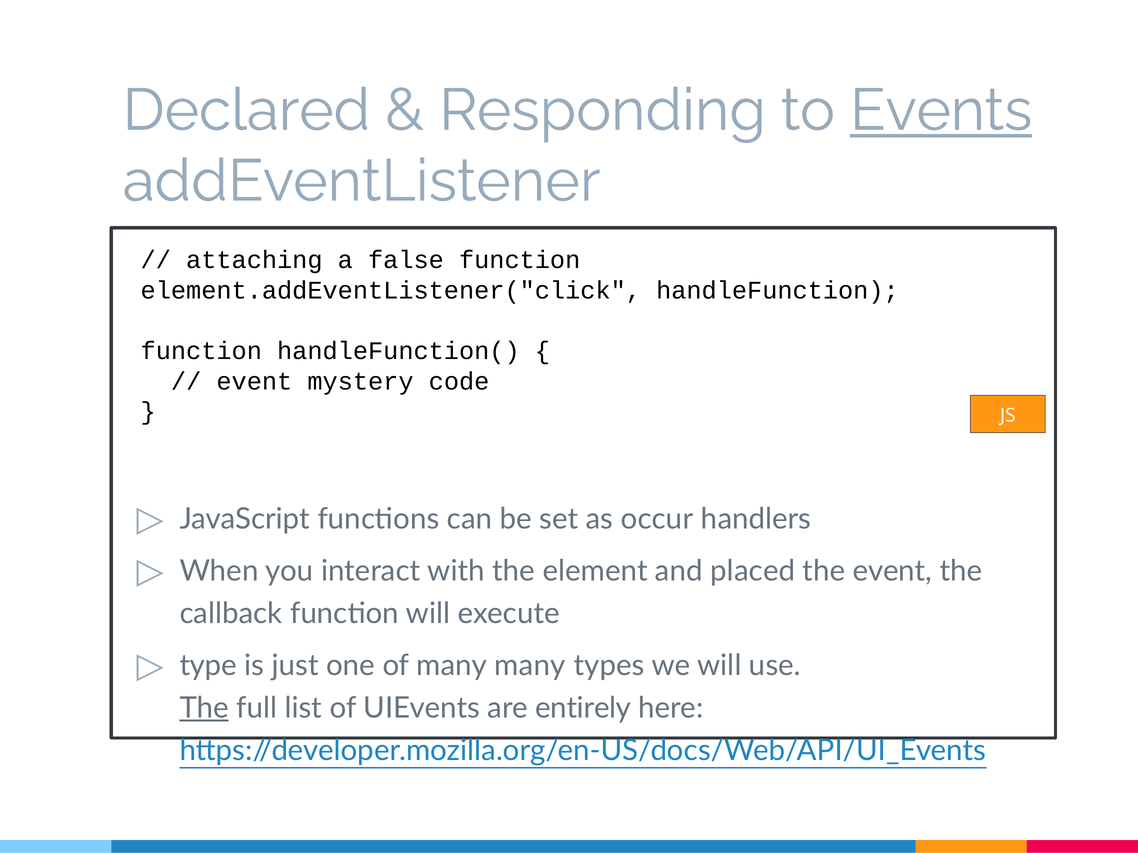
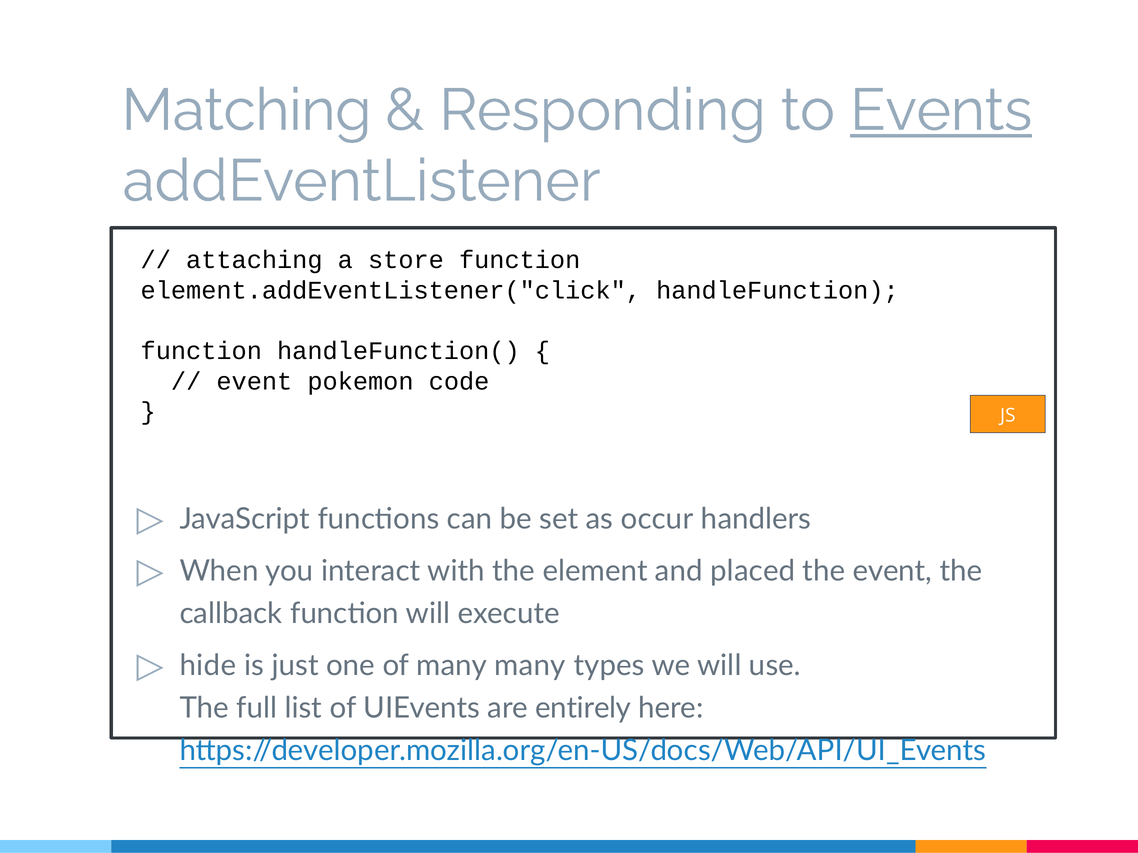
Declared: Declared -> Matching (247, 110)
false: false -> store (406, 260)
mystery: mystery -> pokemon (360, 381)
type: type -> hide (208, 666)
The underline: present -> none (204, 708)
